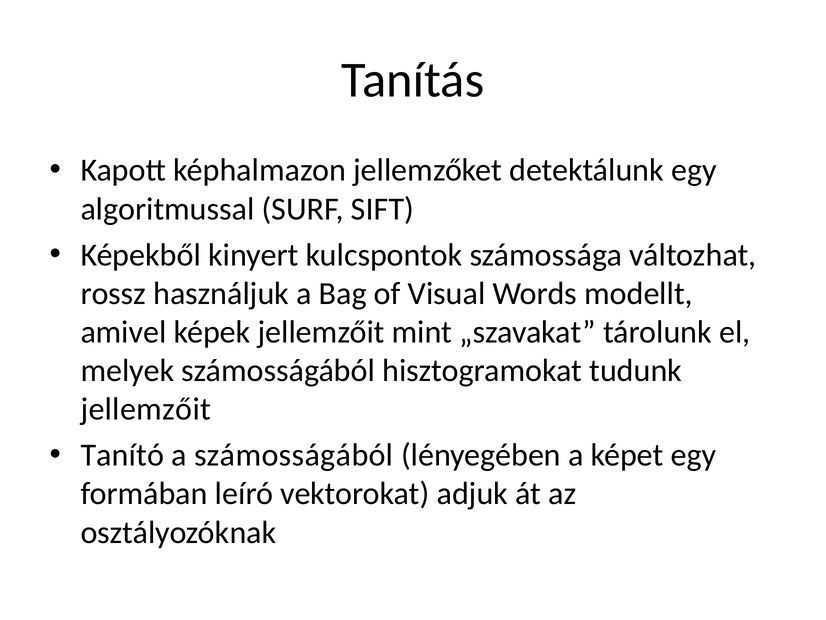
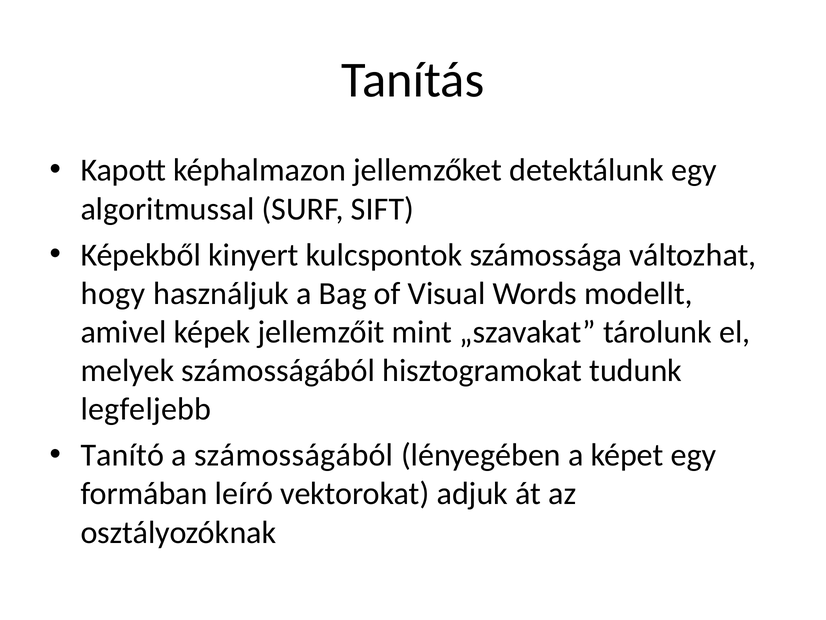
rossz: rossz -> hogy (113, 293)
jellemzőit: jellemzőit -> legfeljebb (146, 409)
